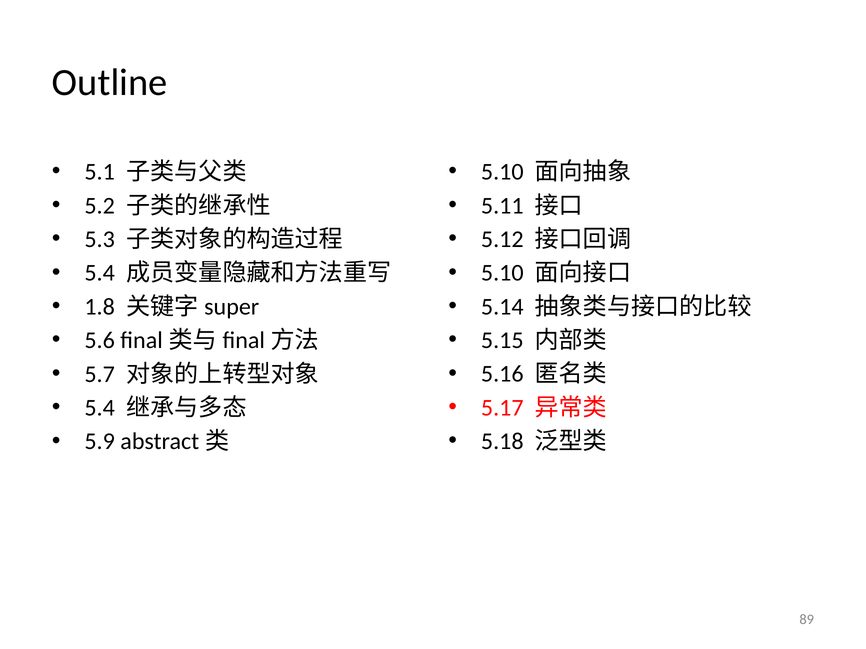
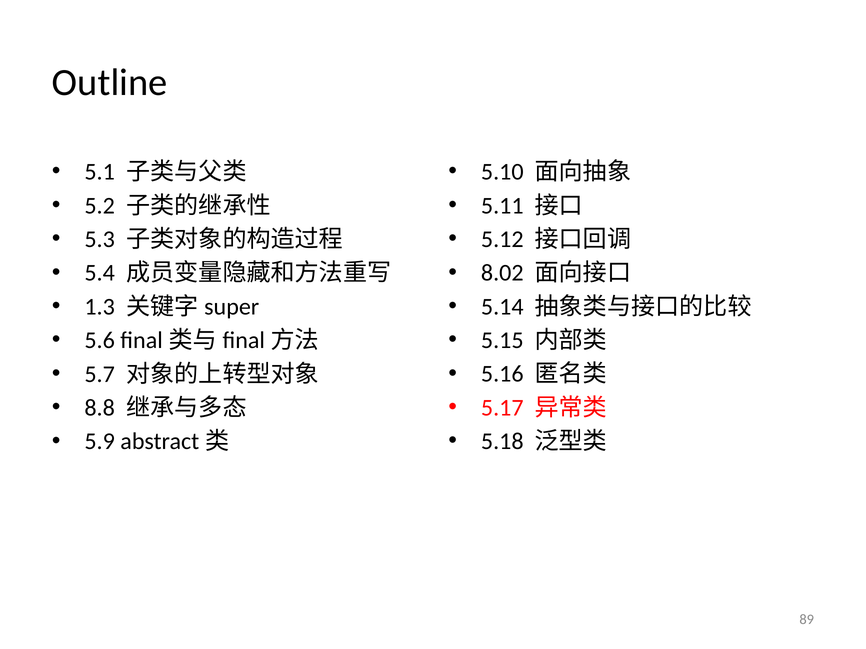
5.10: 5.10 -> 8.02 (502, 273)
1.8: 1.8 -> 1.3 (100, 307)
5.4: 5.4 -> 8.8 (100, 408)
